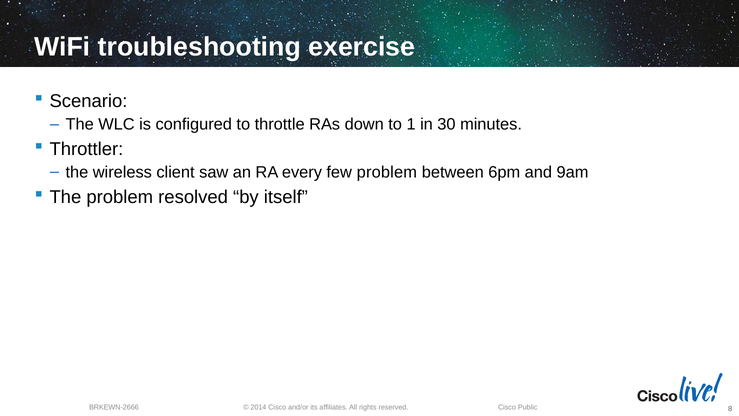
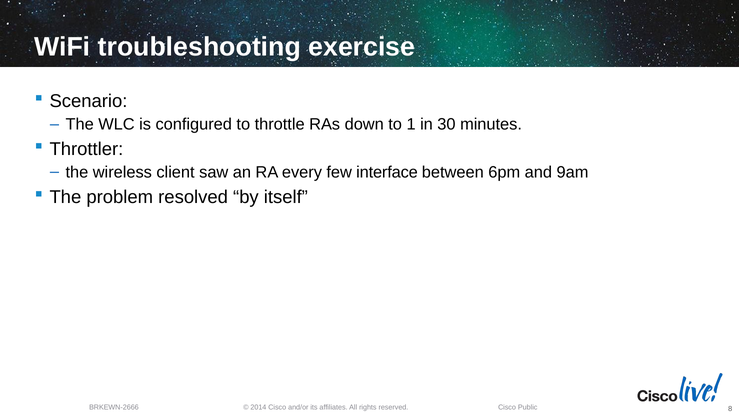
few problem: problem -> interface (387, 172)
